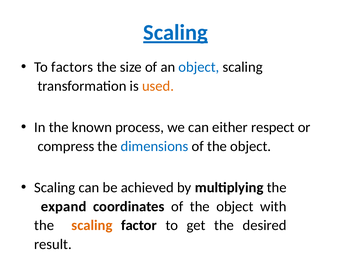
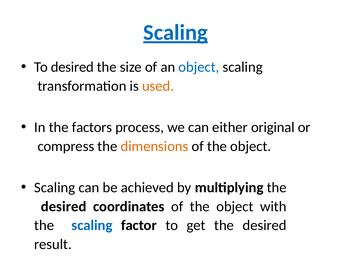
To factors: factors -> desired (72, 67)
known: known -> factors (92, 127)
respect: respect -> original (273, 127)
dimensions colour: blue -> orange (154, 146)
expand: expand -> desired (64, 207)
scaling colour: orange -> blue (92, 226)
